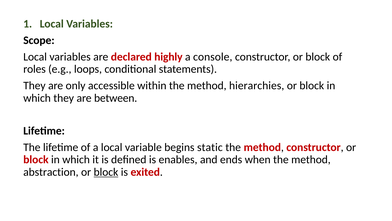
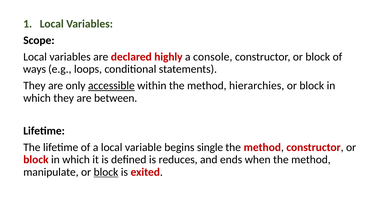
roles: roles -> ways (35, 69)
accessible underline: none -> present (111, 85)
static: static -> single (210, 147)
enables: enables -> reduces (178, 159)
abstraction: abstraction -> manipulate (51, 172)
